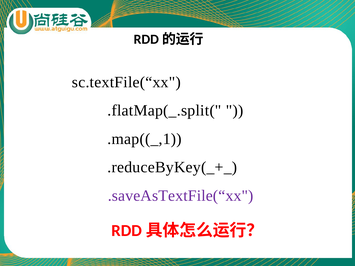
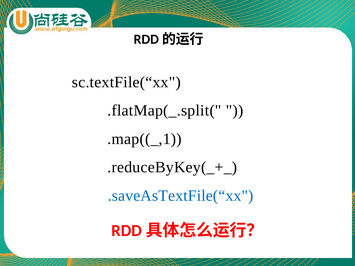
.saveAsTextFile(“xx colour: purple -> blue (181, 196)
